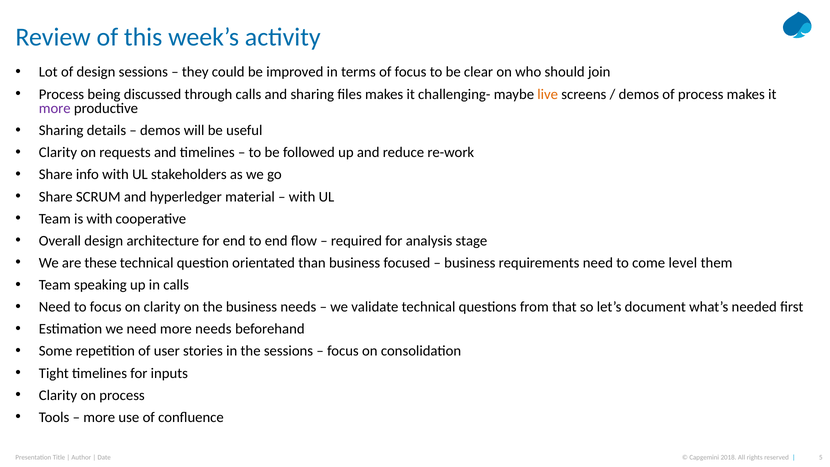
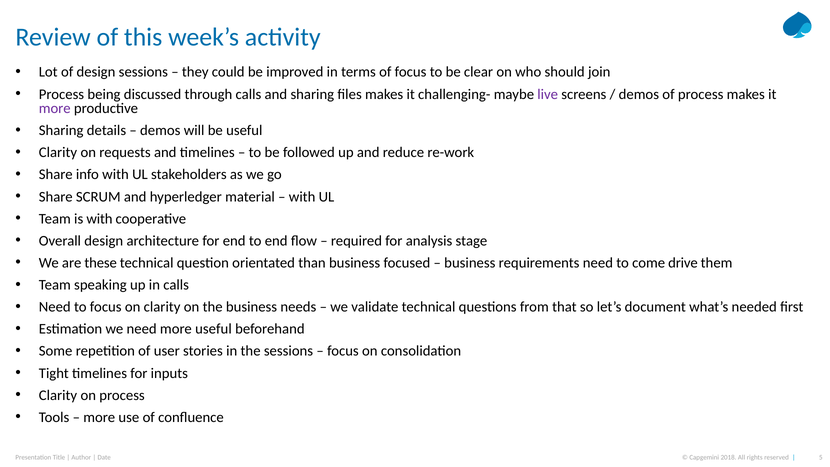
live colour: orange -> purple (548, 94)
level: level -> drive (683, 263)
more needs: needs -> useful (213, 329)
